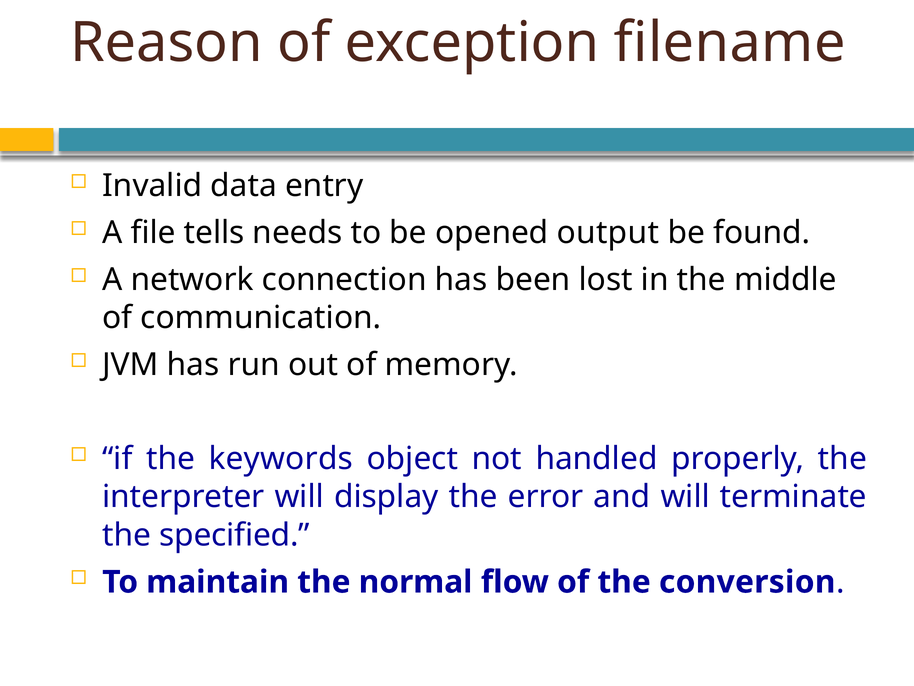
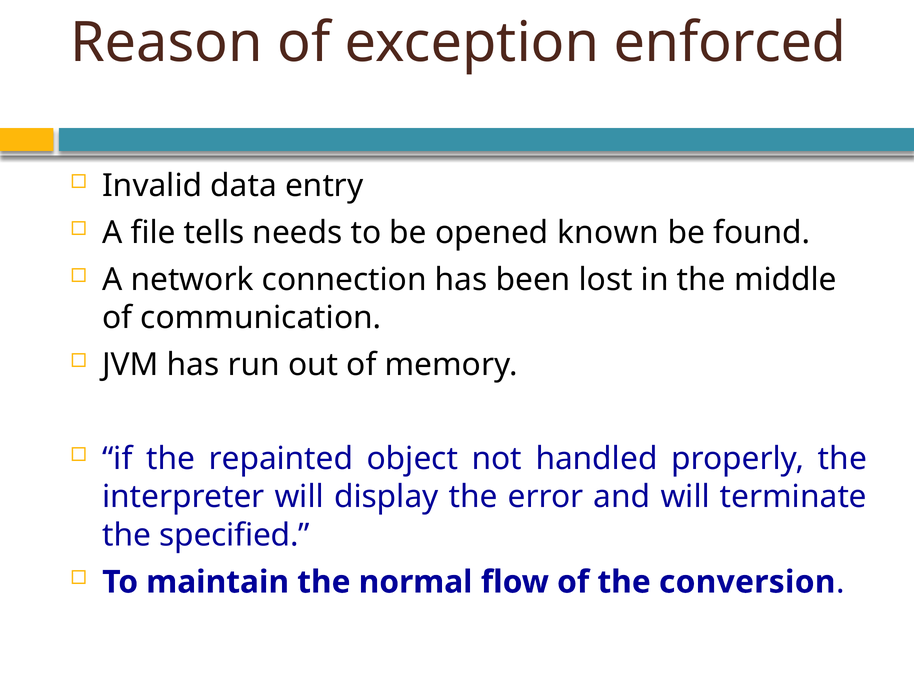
filename: filename -> enforced (730, 43)
output: output -> known (608, 233)
keywords: keywords -> repainted (281, 459)
